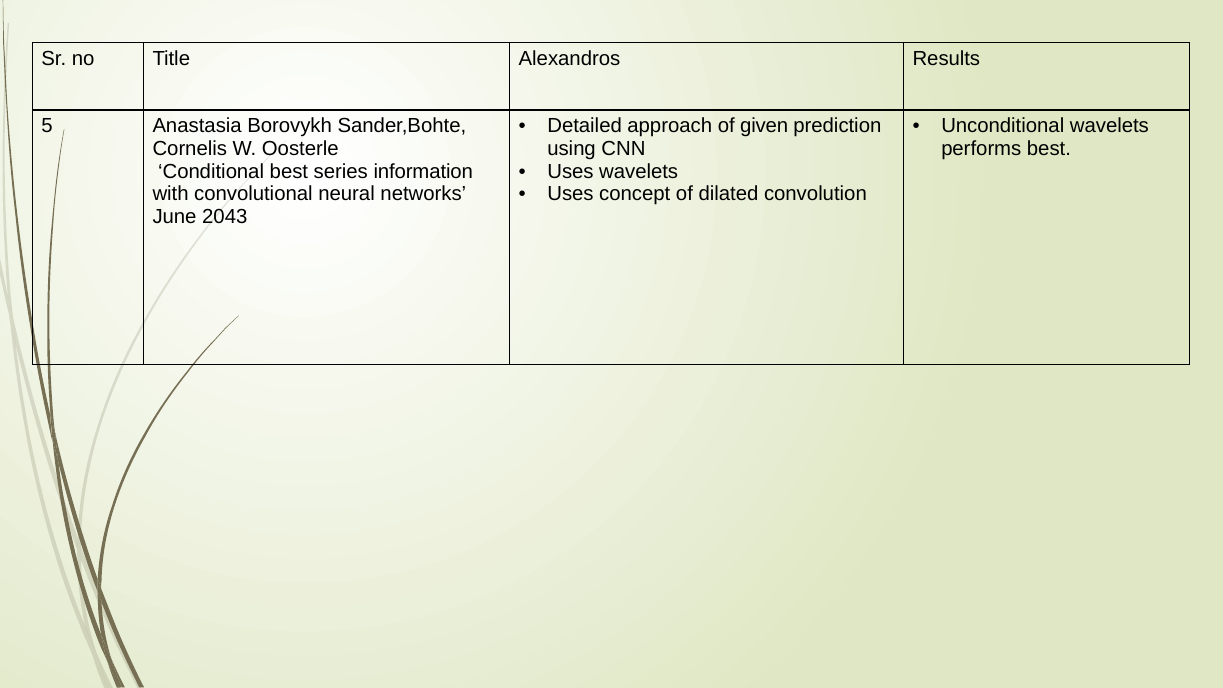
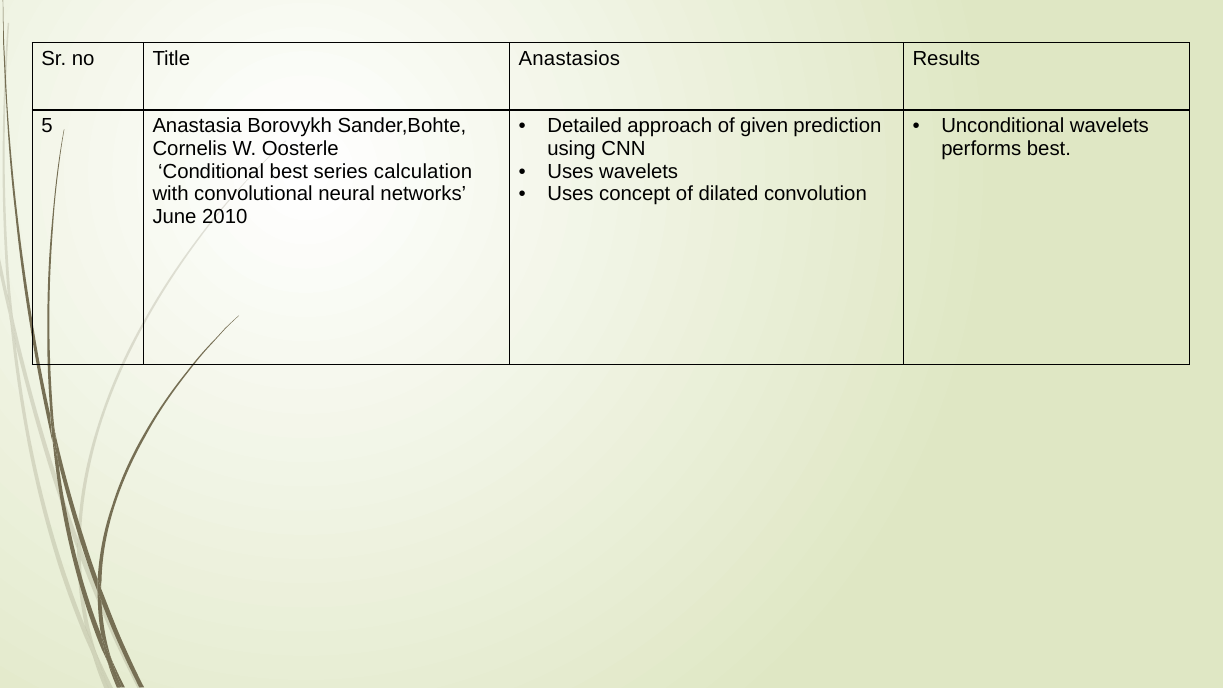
Alexandros: Alexandros -> Anastasios (569, 59)
information: information -> calculation (423, 171)
2043: 2043 -> 2010 (225, 217)
